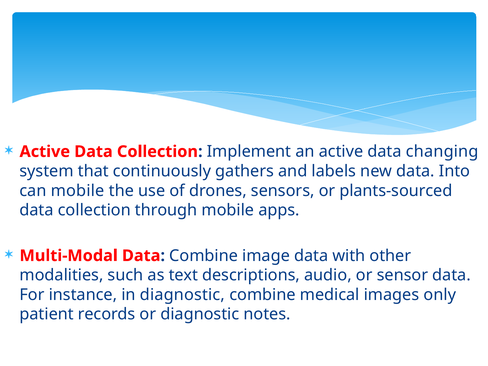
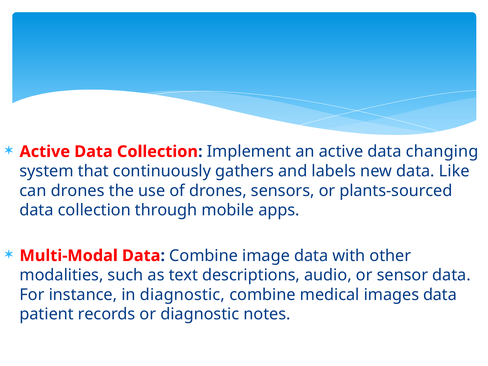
Into: Into -> Like (454, 171)
can mobile: mobile -> drones (78, 191)
images only: only -> data (440, 295)
